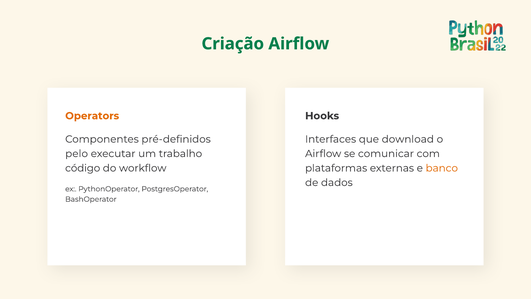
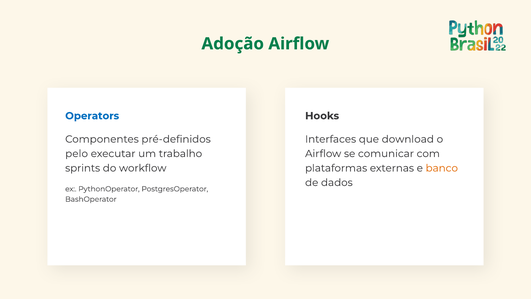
Criação: Criação -> Adoção (233, 44)
Operators colour: orange -> blue (92, 116)
código: código -> sprints (83, 168)
